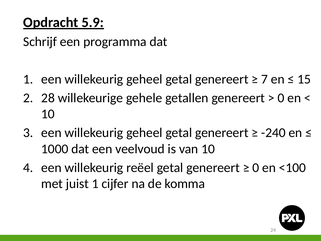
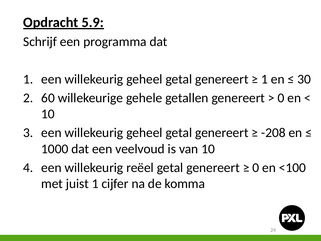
7: 7 -> 1 (265, 79)
15: 15 -> 30 (304, 79)
28: 28 -> 60 (48, 98)
-240: -240 -> -208 (273, 133)
